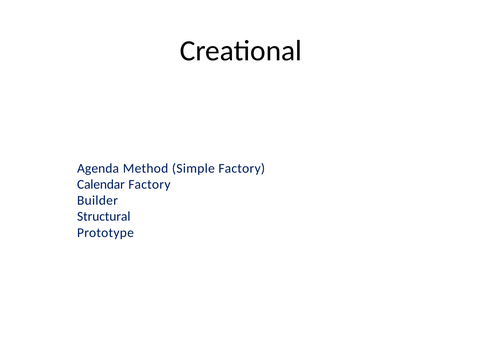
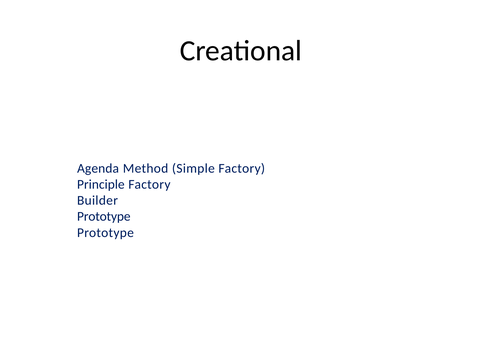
Calendar: Calendar -> Principle (101, 185)
Structural: Structural -> Prototype (104, 217)
